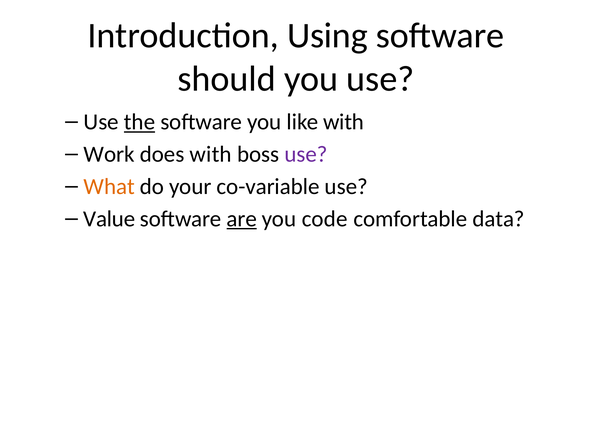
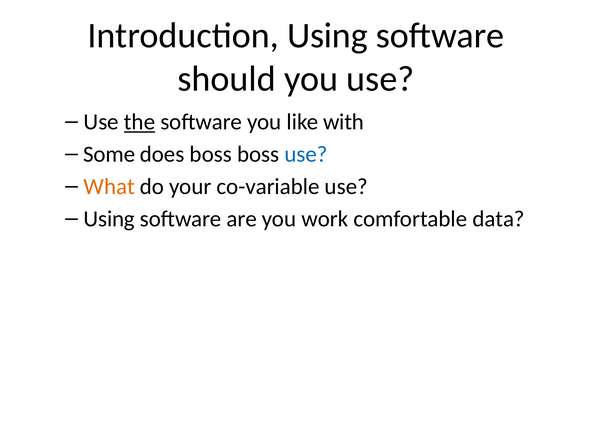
Work: Work -> Some (109, 154)
does with: with -> boss (211, 154)
use colour: purple -> blue (306, 154)
Value: Value -> Using (109, 219)
are underline: present -> none (242, 219)
code: code -> work (325, 219)
